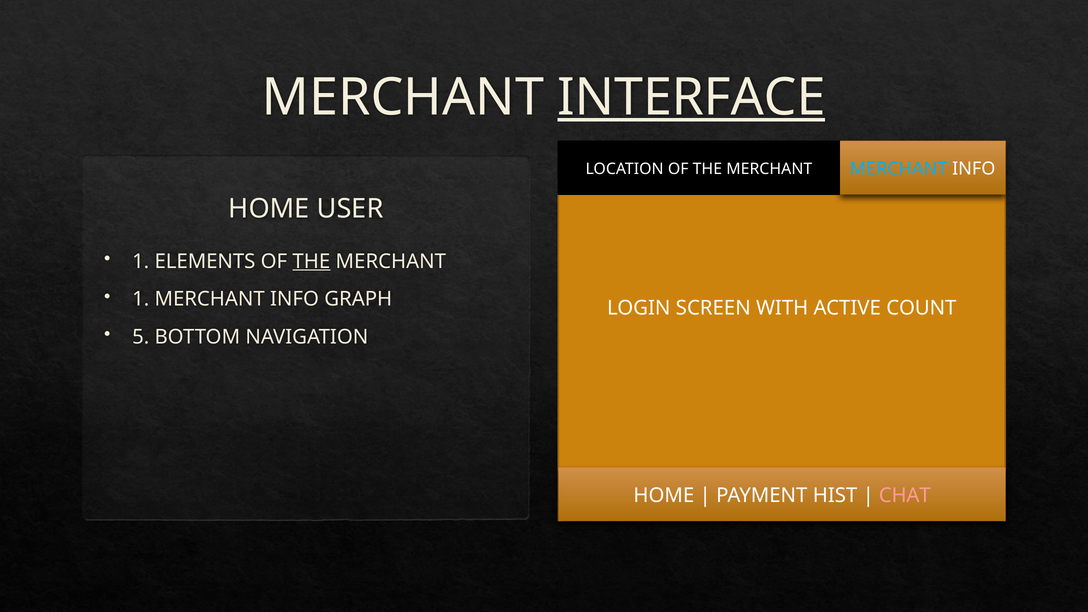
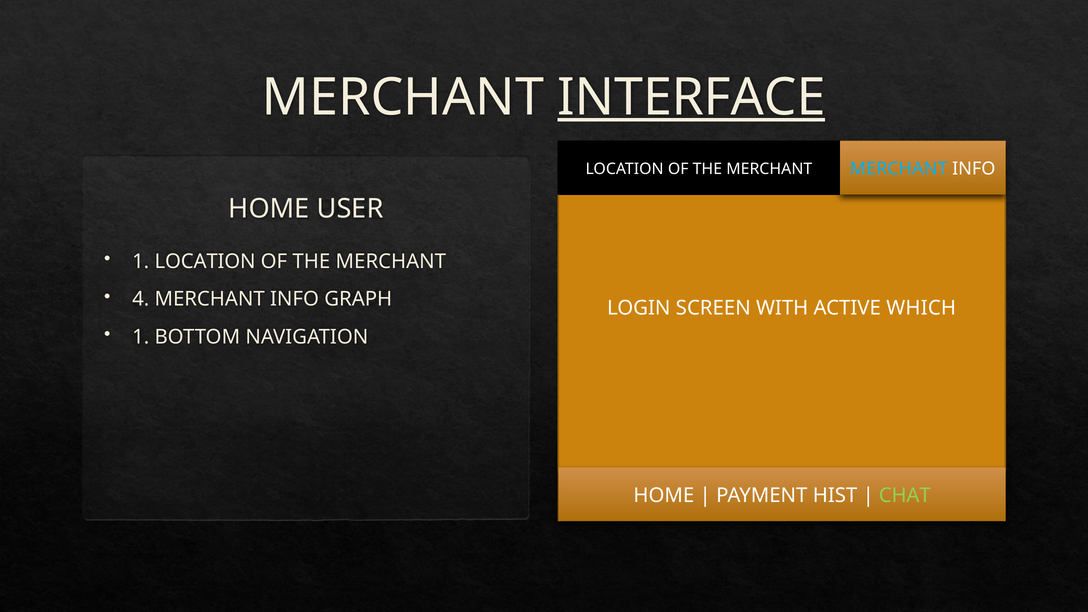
1 ELEMENTS: ELEMENTS -> LOCATION (205, 261)
THE underline: present -> none (311, 261)
1: 1 -> 4 (141, 299)
COUNT: COUNT -> WHICH (921, 308)
5: 5 -> 1 (141, 337)
CHAT colour: pink -> light green (905, 495)
